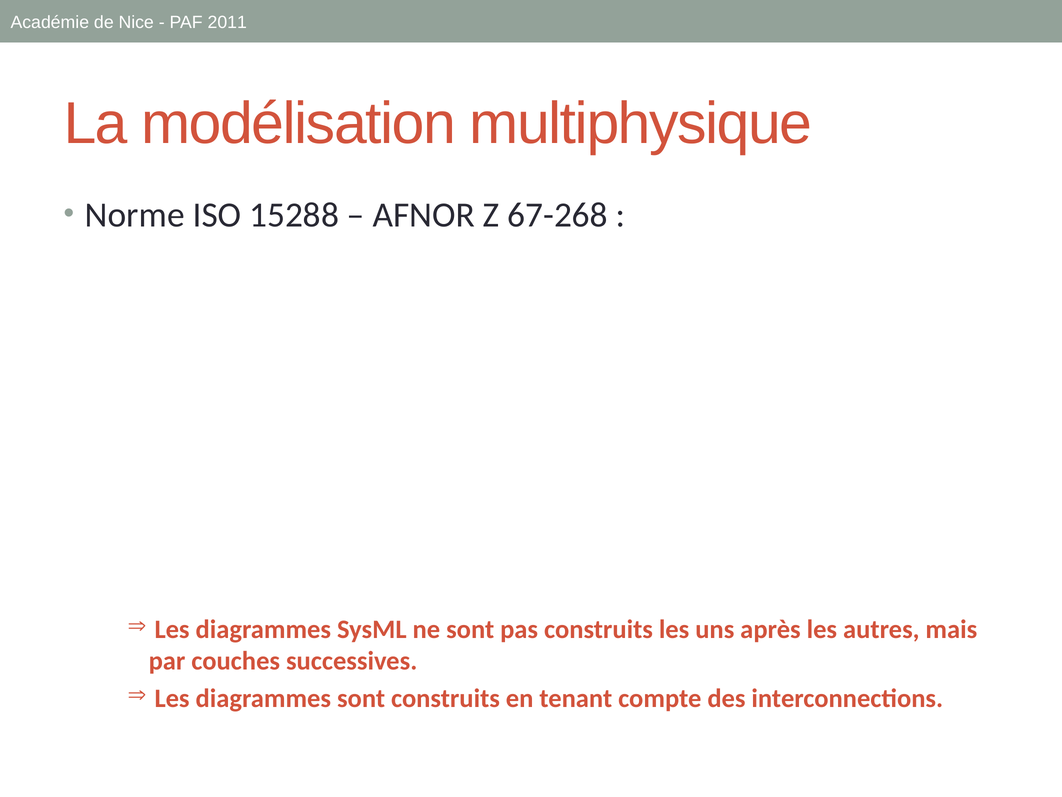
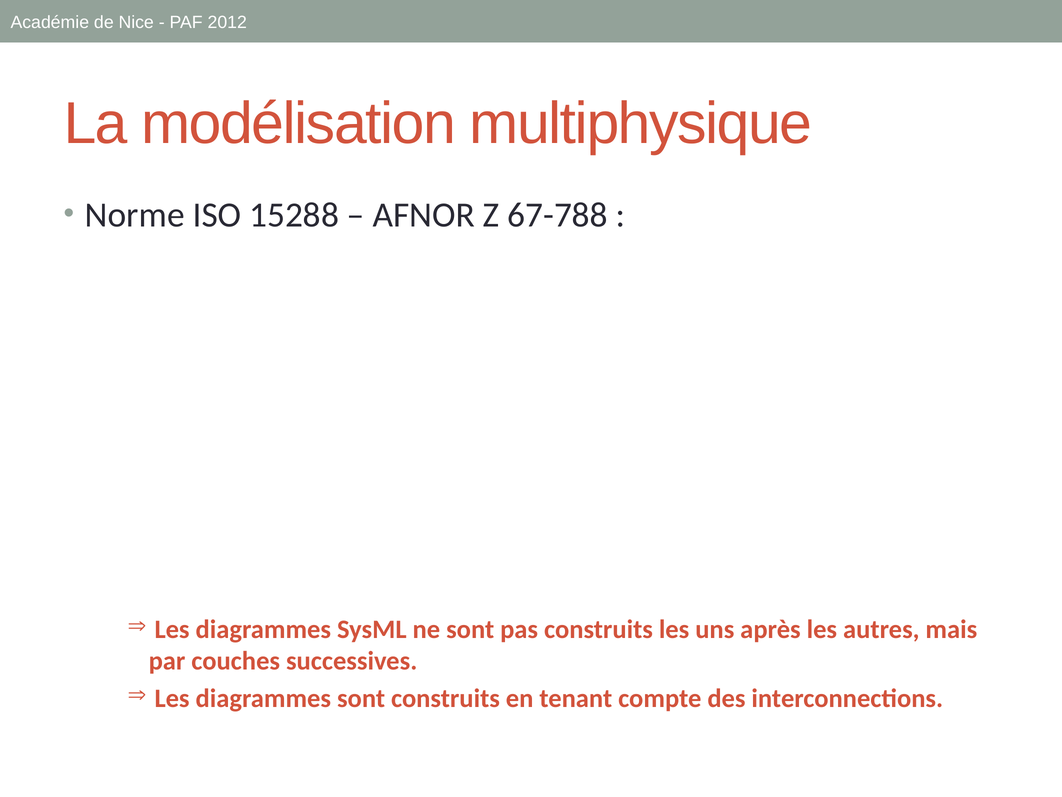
2011: 2011 -> 2012 (227, 22)
67-268: 67-268 -> 67-788 (558, 215)
